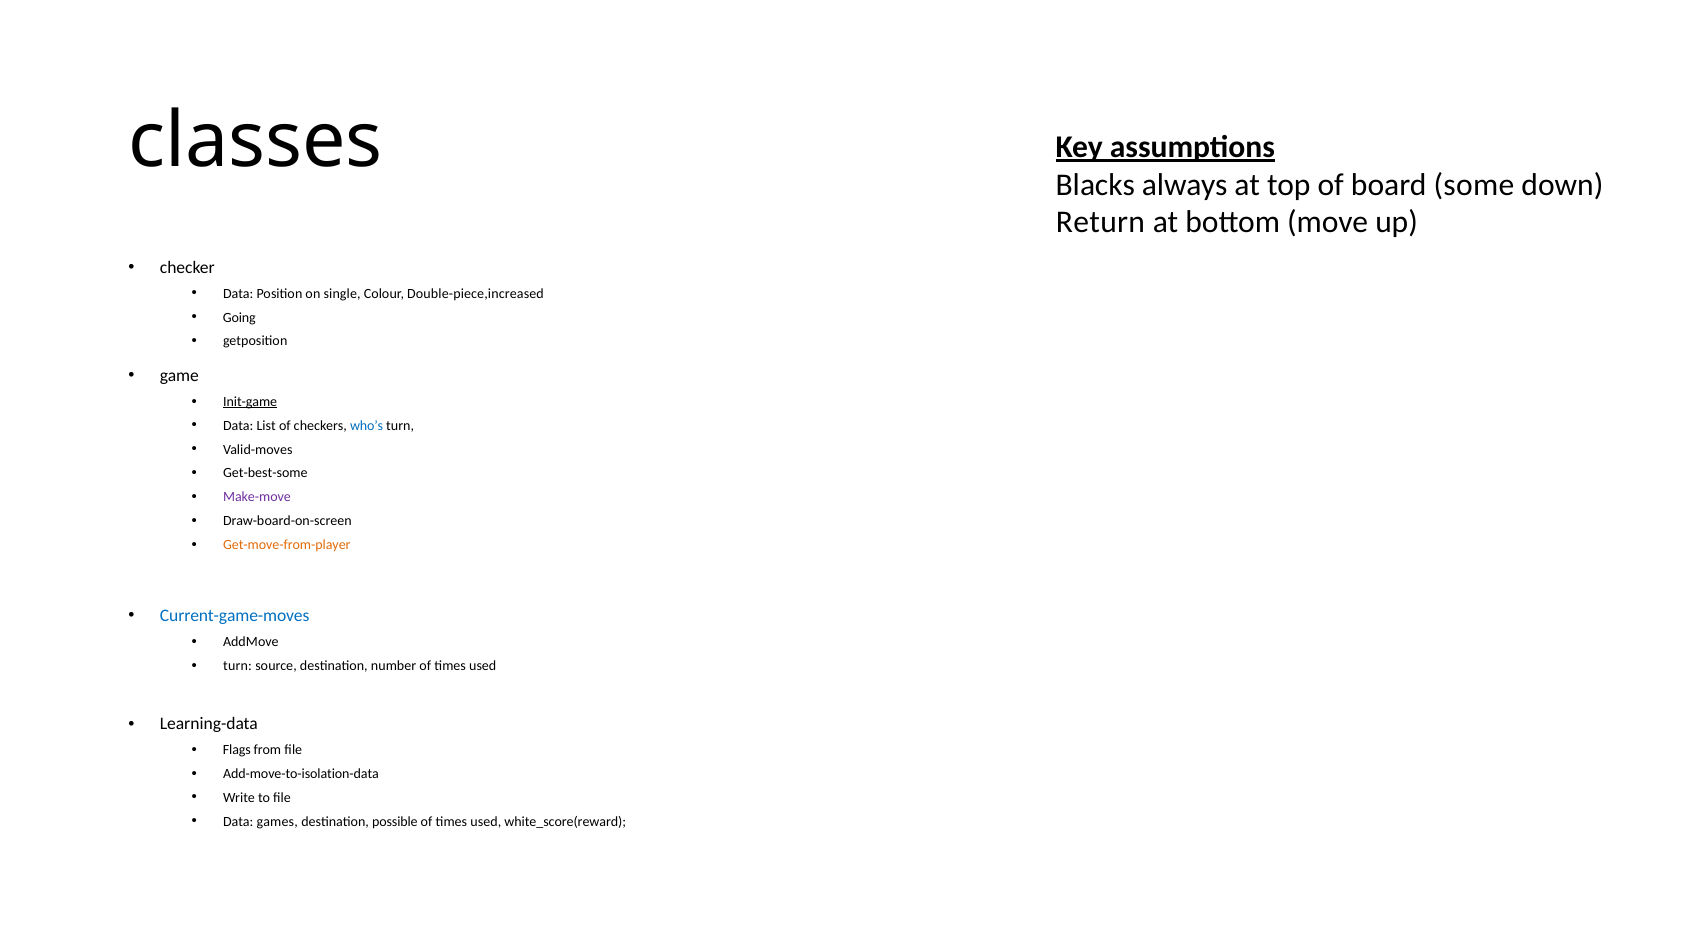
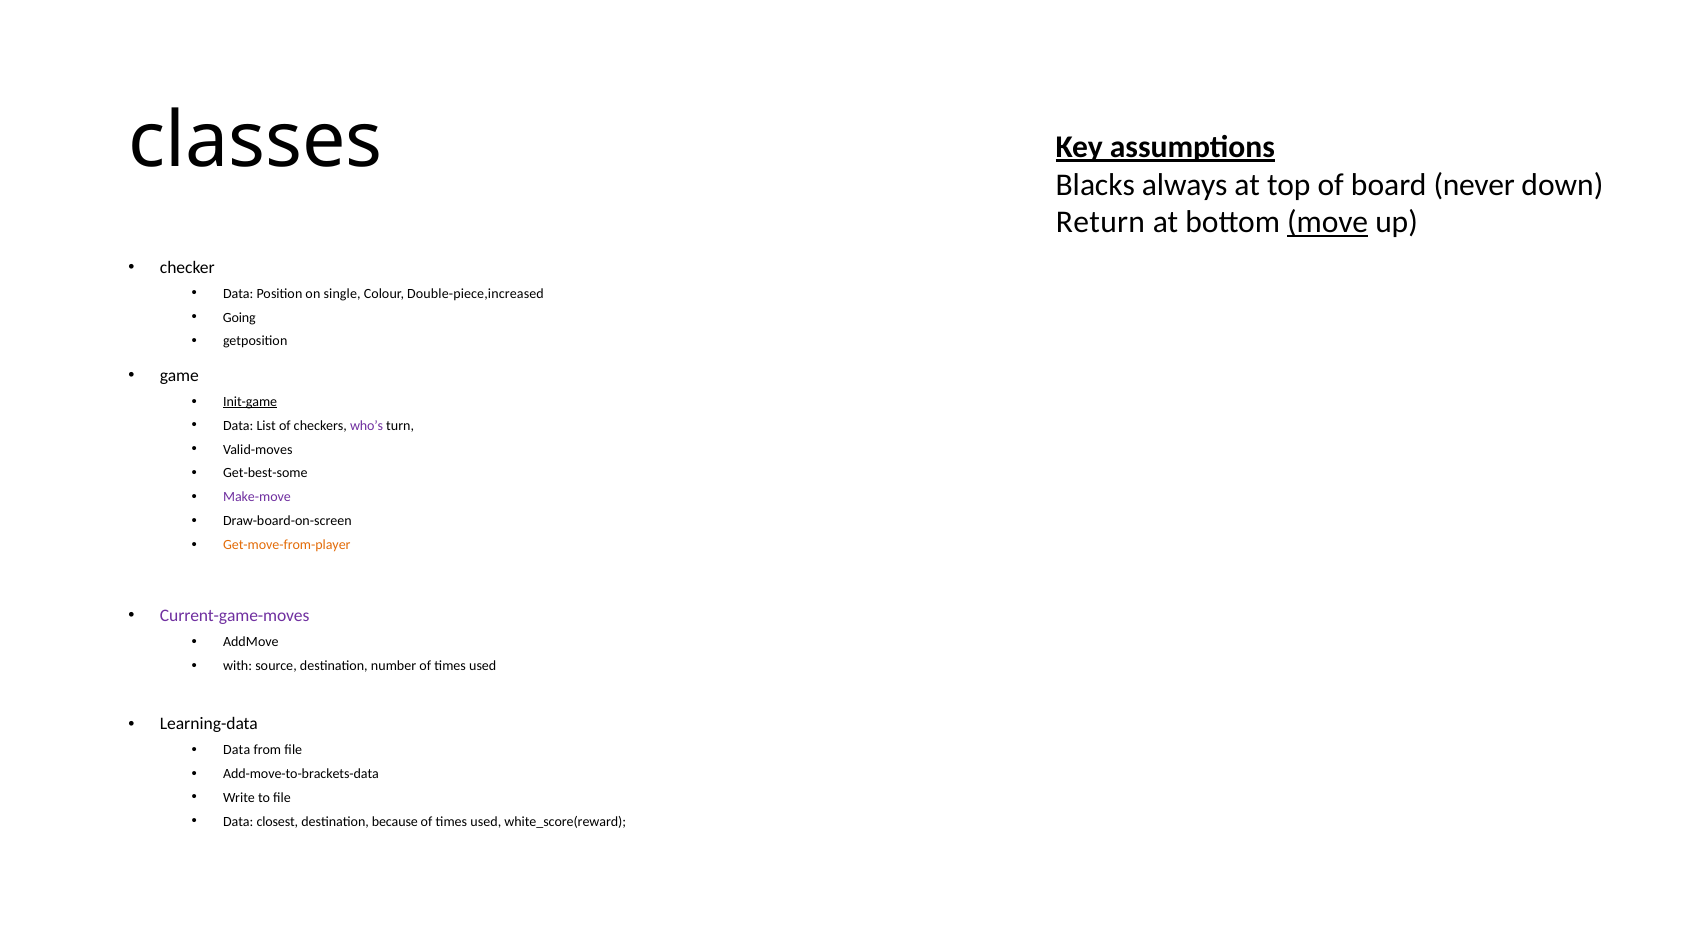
some: some -> never (1474, 185)
move underline: none -> present (1328, 223)
who’s colour: blue -> purple (367, 426)
Current-game-moves colour: blue -> purple (235, 616)
turn: turn -> with (238, 666)
Flags: Flags -> Data (237, 750)
Add-move-to-isolation-data: Add-move-to-isolation-data -> Add-move-to-brackets-data (301, 774)
games: games -> closest (277, 822)
possible: possible -> because (395, 822)
